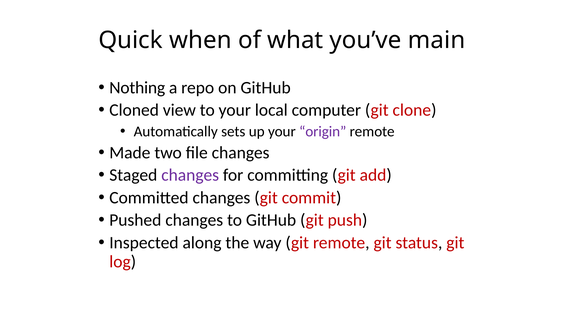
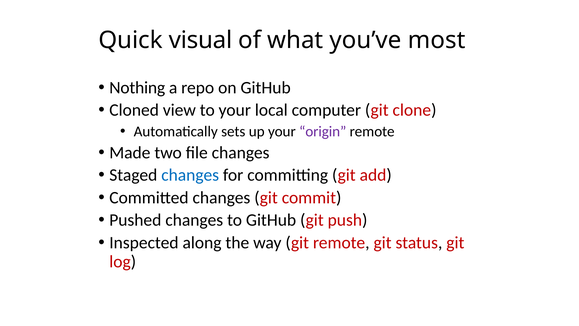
when: when -> visual (201, 40)
main: main -> most (437, 40)
changes colour: purple -> blue (190, 175)
